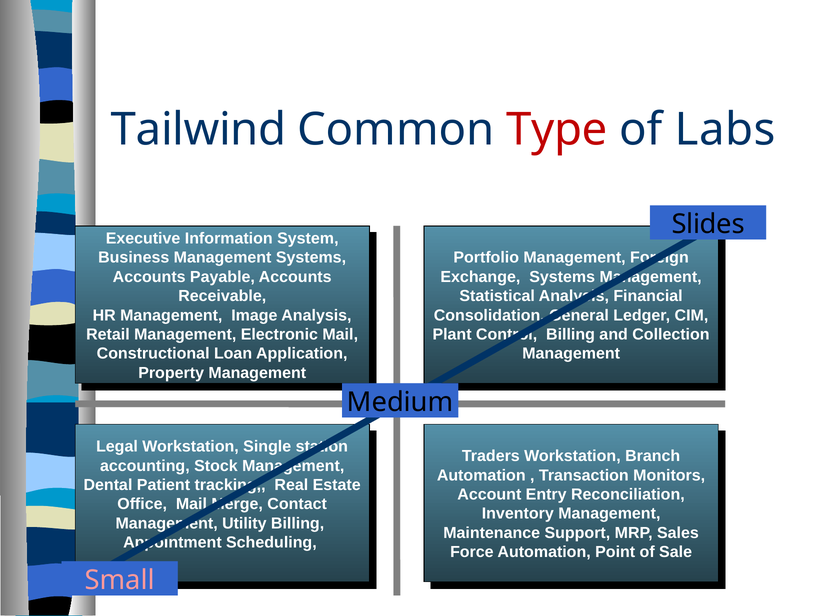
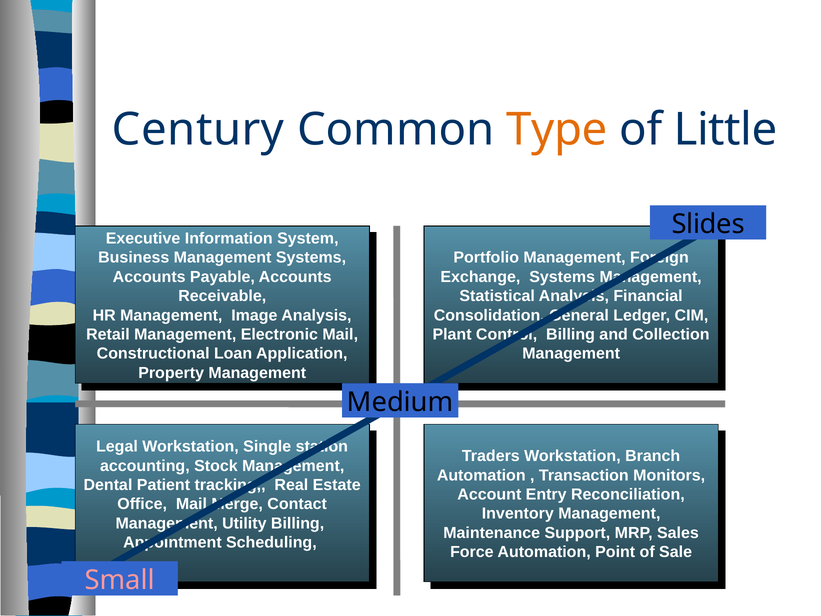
Tailwind: Tailwind -> Century (198, 130)
Type colour: red -> orange (557, 130)
Labs: Labs -> Little (726, 130)
